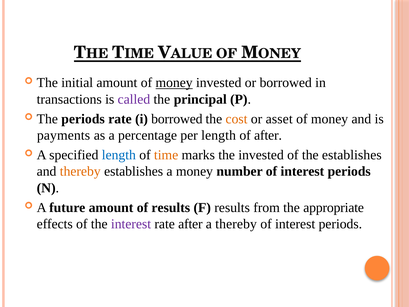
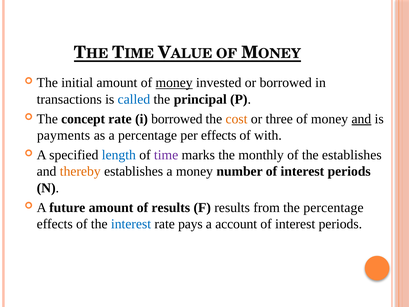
called colour: purple -> blue (134, 99)
The periods: periods -> concept (83, 119)
asset: asset -> three (279, 119)
and underline: none -> present (361, 119)
per length: length -> effects (219, 135)
of after: after -> with (268, 135)
time colour: orange -> purple (166, 155)
the invested: invested -> monthly (261, 155)
the appropriate: appropriate -> percentage (333, 207)
interest colour: purple -> blue (131, 224)
rate after: after -> pays (190, 224)
a thereby: thereby -> account (236, 224)
